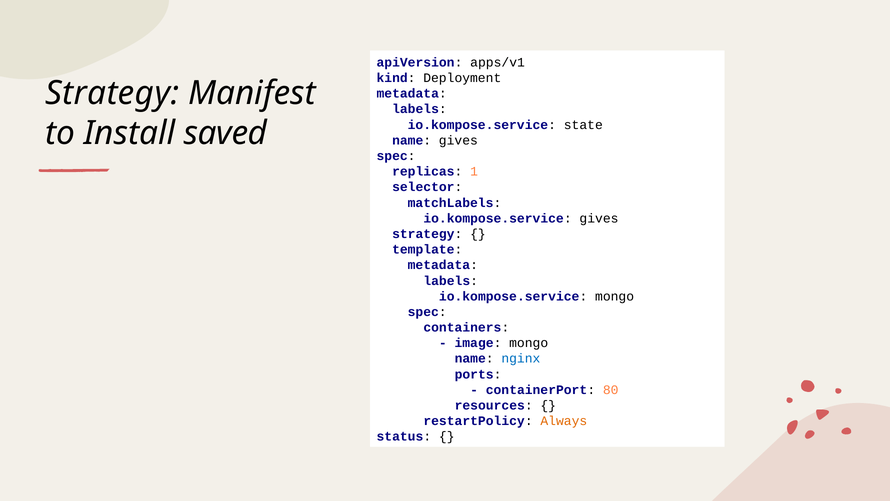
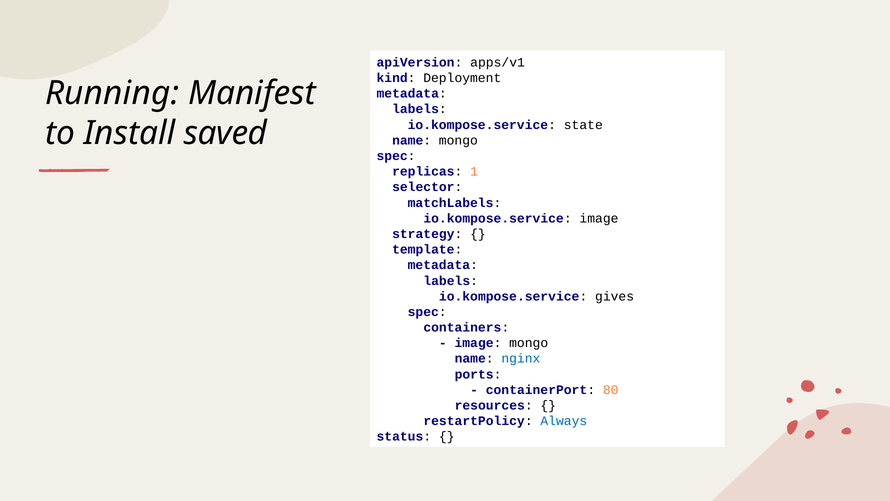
Strategy: Strategy -> Running (112, 93)
name gives: gives -> mongo (458, 140)
io.kompose.service gives: gives -> image (599, 218)
io.kompose.service mongo: mongo -> gives (615, 296)
Always colour: orange -> blue (564, 421)
